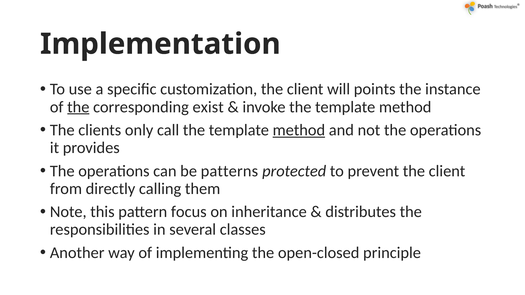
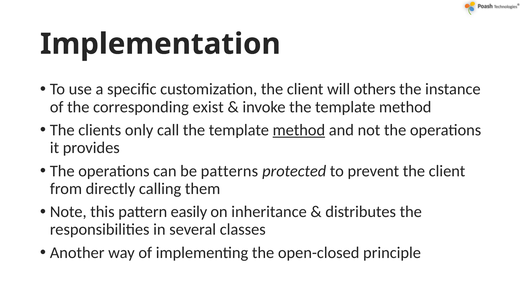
points: points -> others (375, 89)
the underline: present -> none (78, 107)
focus: focus -> easily (189, 212)
